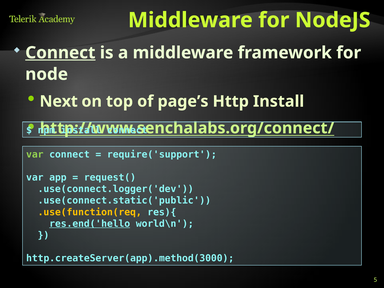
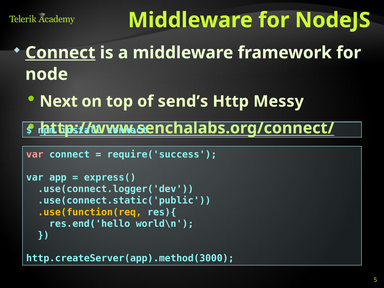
page’s: page’s -> send’s (183, 101)
Http Install: Install -> Messy (279, 101)
var colour: light green -> pink (35, 154)
require('support: require('support -> require('success (162, 154)
request(: request( -> express( (110, 178)
res.end('hello underline: present -> none (90, 224)
